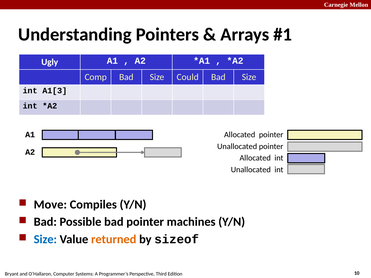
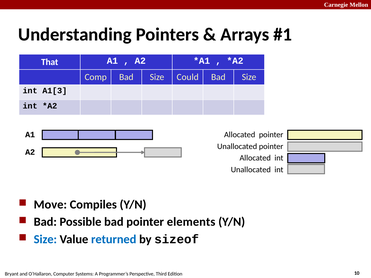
Ugly: Ugly -> That (50, 62)
machines: machines -> elements (191, 222)
returned colour: orange -> blue (114, 239)
